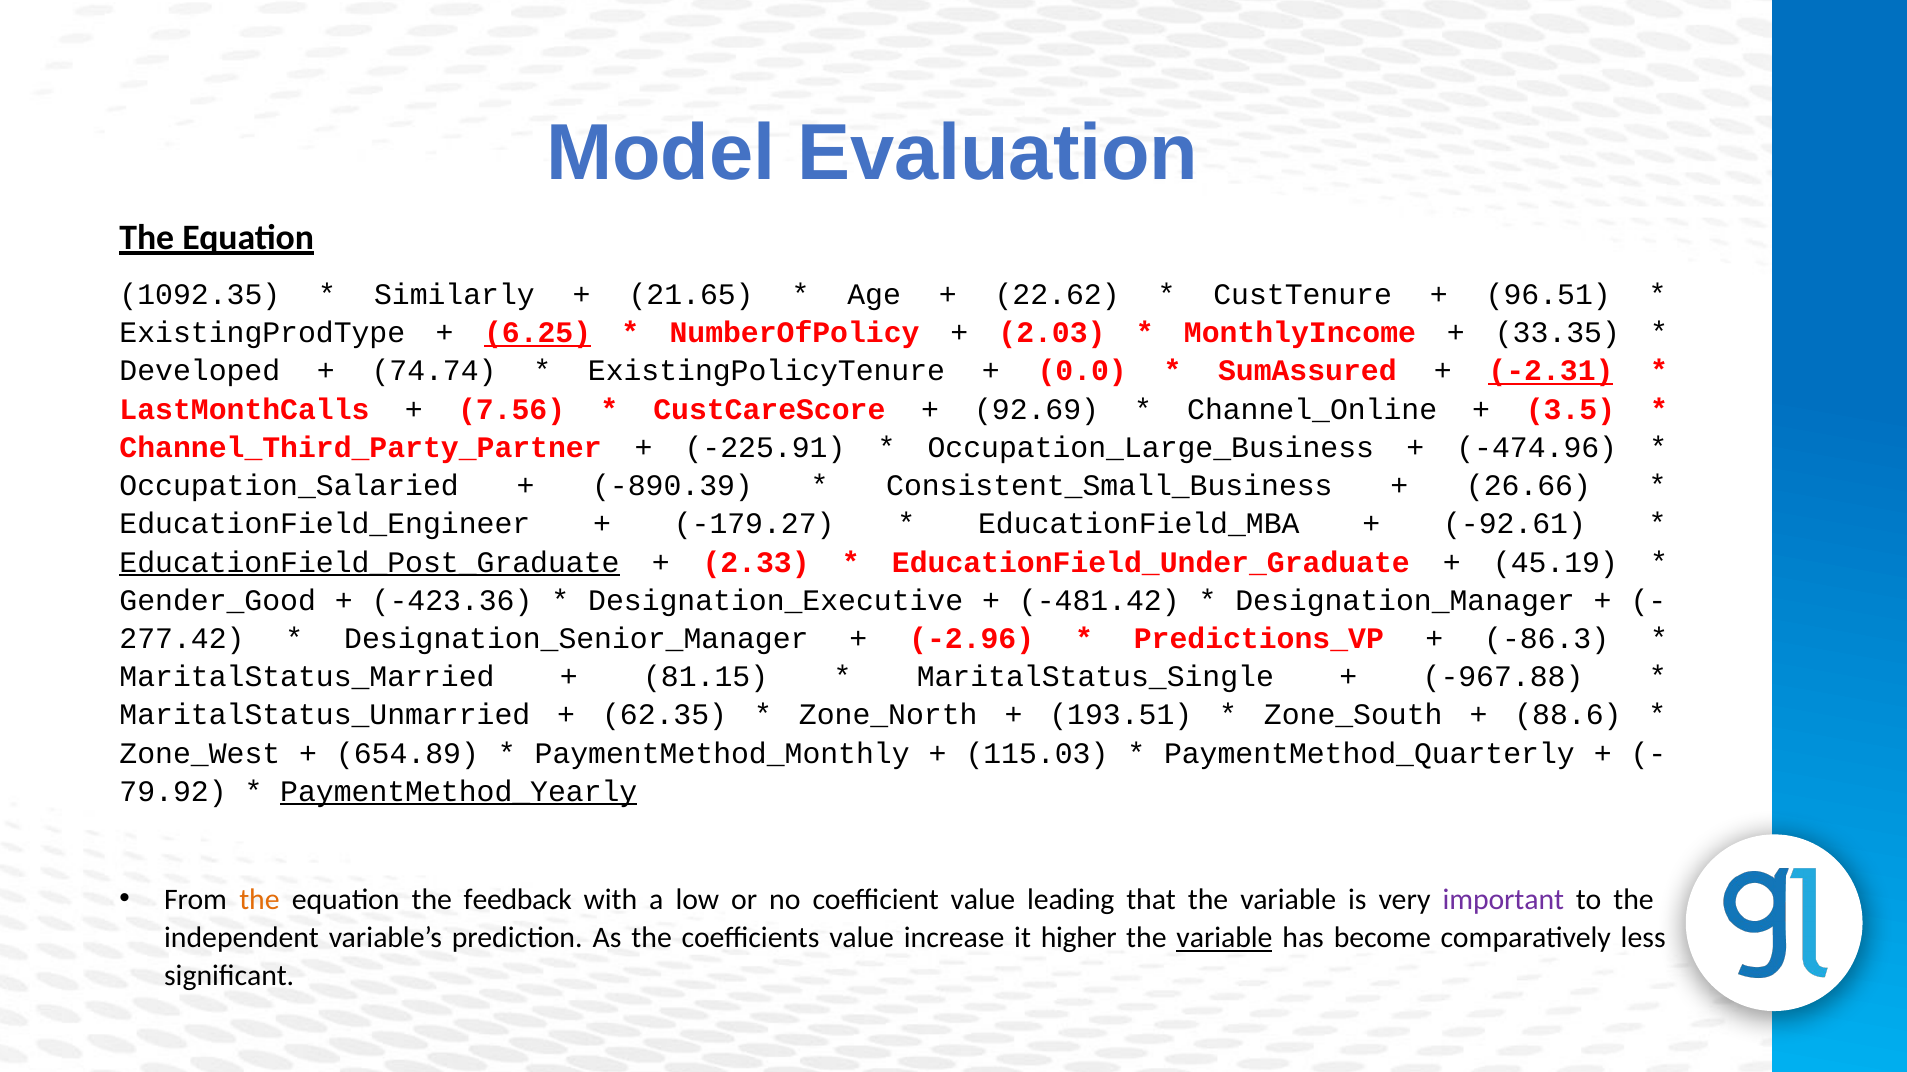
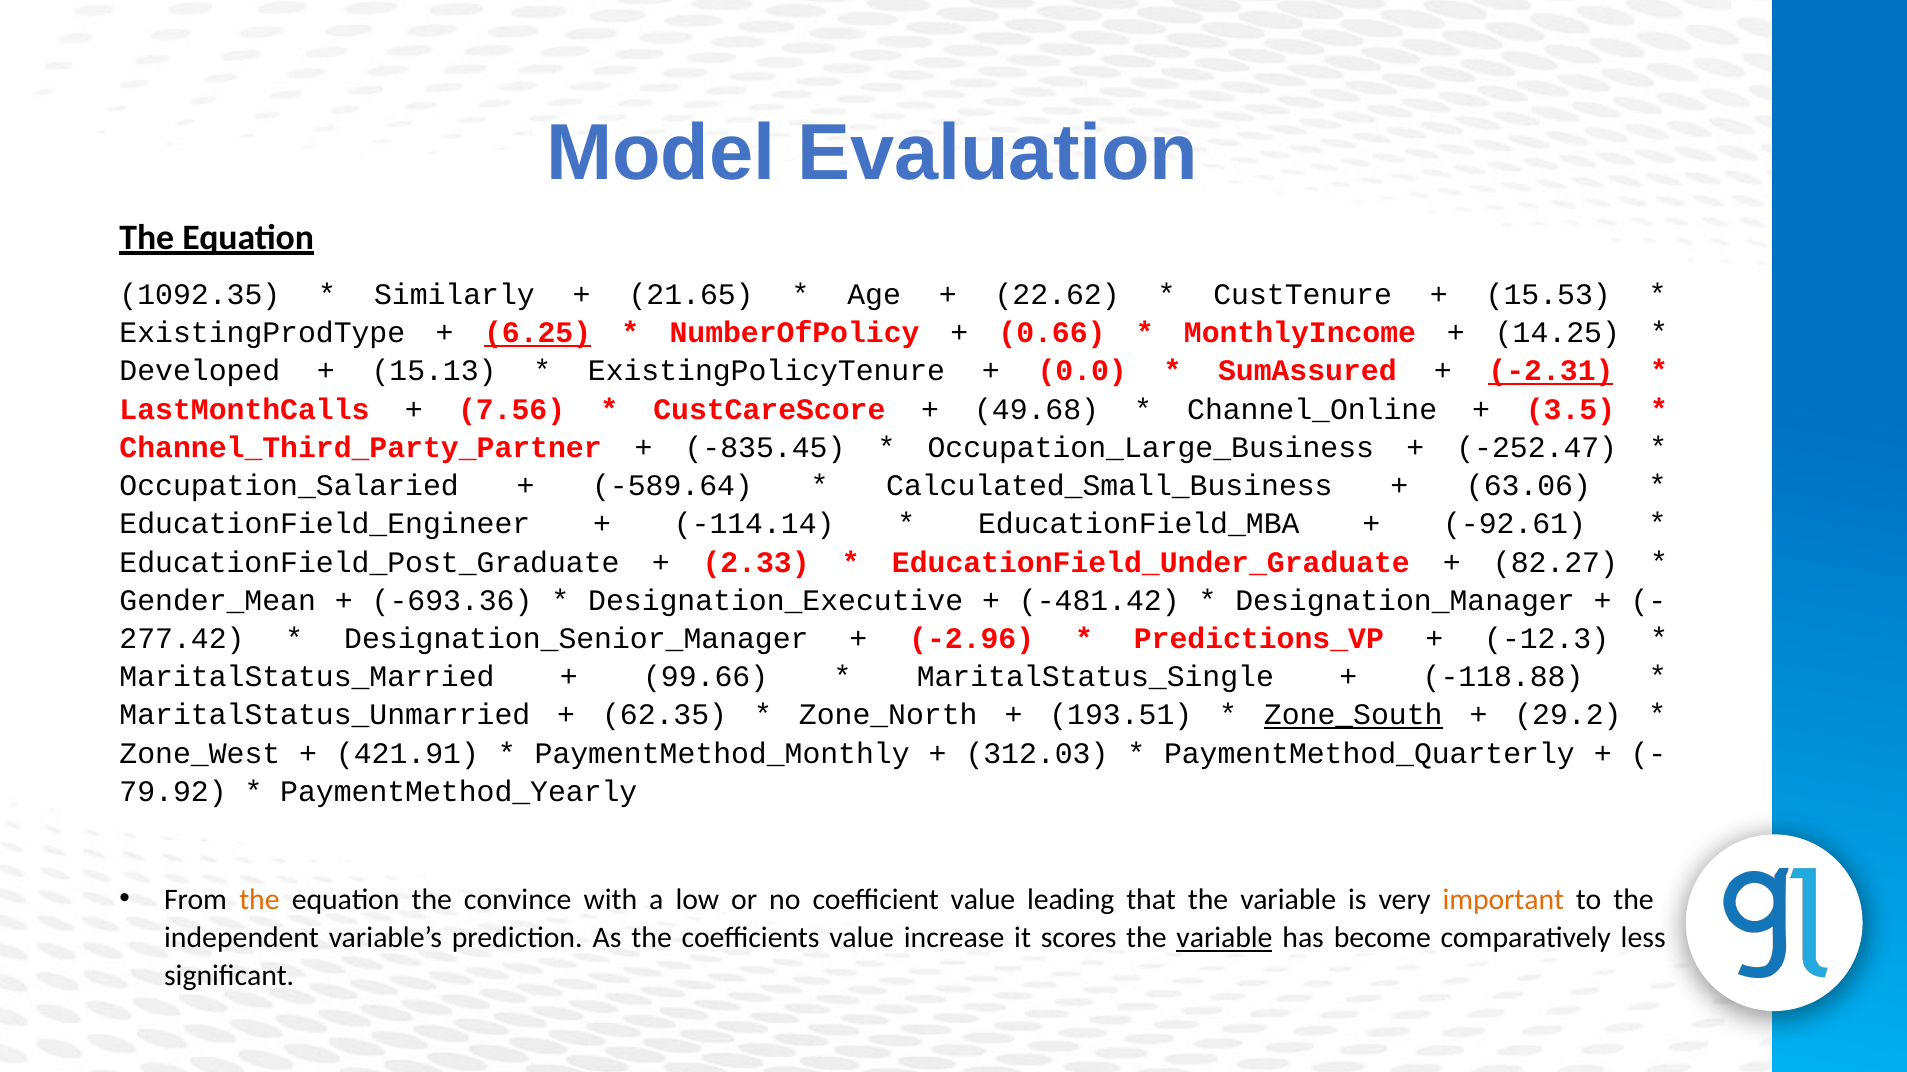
96.51: 96.51 -> 15.53 (1548, 295)
2.03: 2.03 -> 0.66 (1052, 333)
33.35: 33.35 -> 14.25 (1557, 333)
74.74: 74.74 -> 15.13 (434, 371)
92.69: 92.69 -> 49.68 (1037, 410)
-225.91: -225.91 -> -835.45 (765, 448)
-474.96: -474.96 -> -252.47 (1537, 448)
-890.39: -890.39 -> -589.64 (672, 486)
Consistent_Small_Business: Consistent_Small_Business -> Calculated_Small_Business (1109, 486)
26.66: 26.66 -> 63.06 (1528, 486)
-179.27: -179.27 -> -114.14 (754, 524)
EducationField_Post_Graduate underline: present -> none (370, 563)
45.19: 45.19 -> 82.27 (1555, 563)
Gender_Good: Gender_Good -> Gender_Mean (218, 601)
-423.36: -423.36 -> -693.36 (452, 601)
-86.3: -86.3 -> -12.3 (1547, 639)
81.15: 81.15 -> 99.66 (706, 677)
-967.88: -967.88 -> -118.88 (1503, 677)
Zone_South underline: none -> present (1353, 715)
88.6: 88.6 -> 29.2 (1568, 715)
654.89: 654.89 -> 421.91 (407, 754)
115.03: 115.03 -> 312.03 (1037, 754)
PaymentMethod_Yearly underline: present -> none (459, 792)
feedback: feedback -> convince (518, 900)
important colour: purple -> orange (1503, 900)
higher: higher -> scores (1079, 938)
